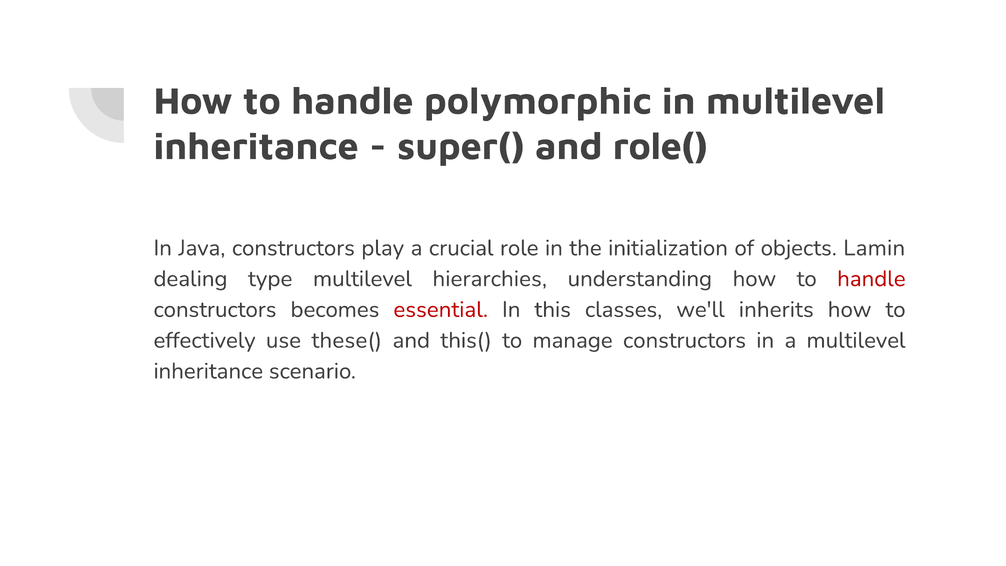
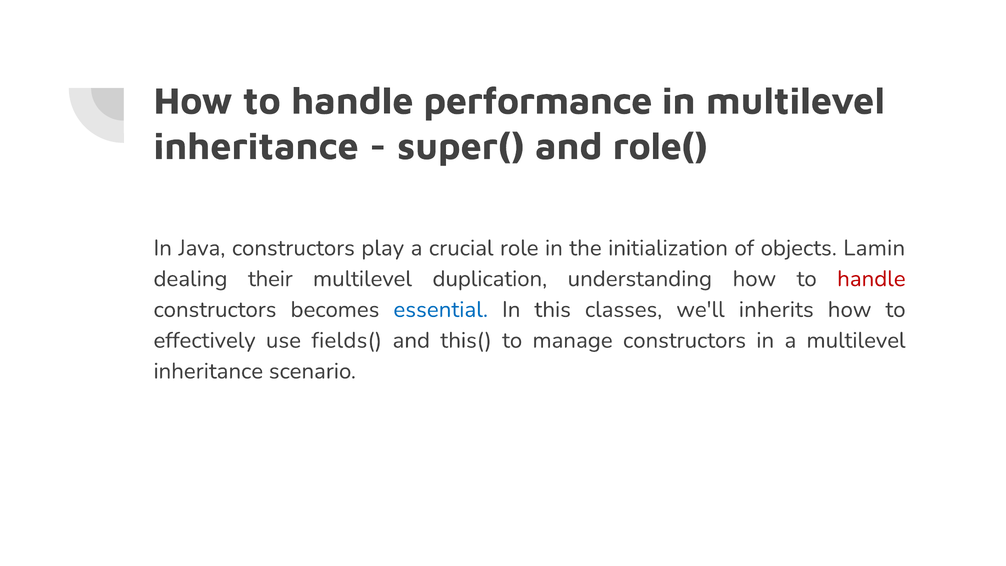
polymorphic: polymorphic -> performance (538, 101)
type: type -> their (270, 279)
hierarchies: hierarchies -> duplication (490, 279)
essential colour: red -> blue (441, 309)
these(: these( -> fields( (347, 340)
